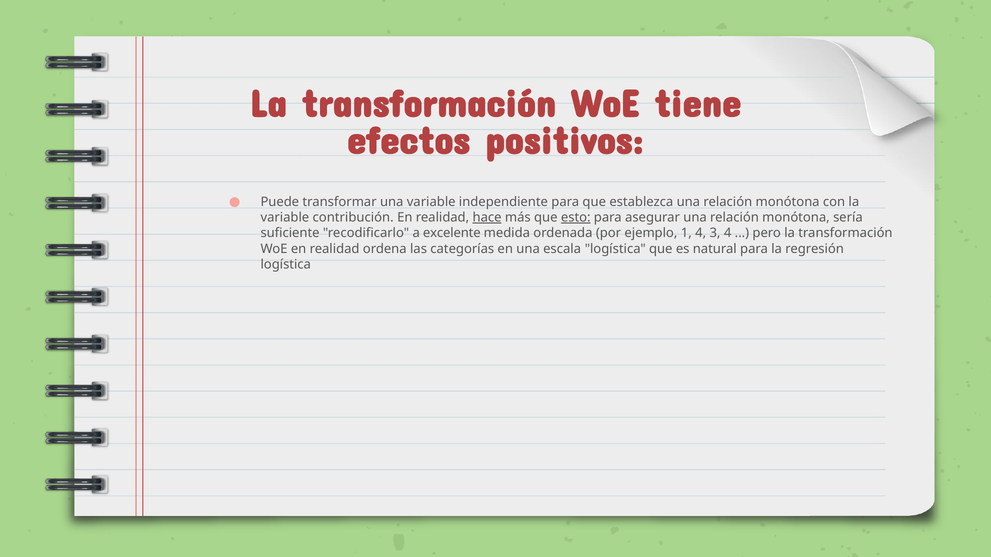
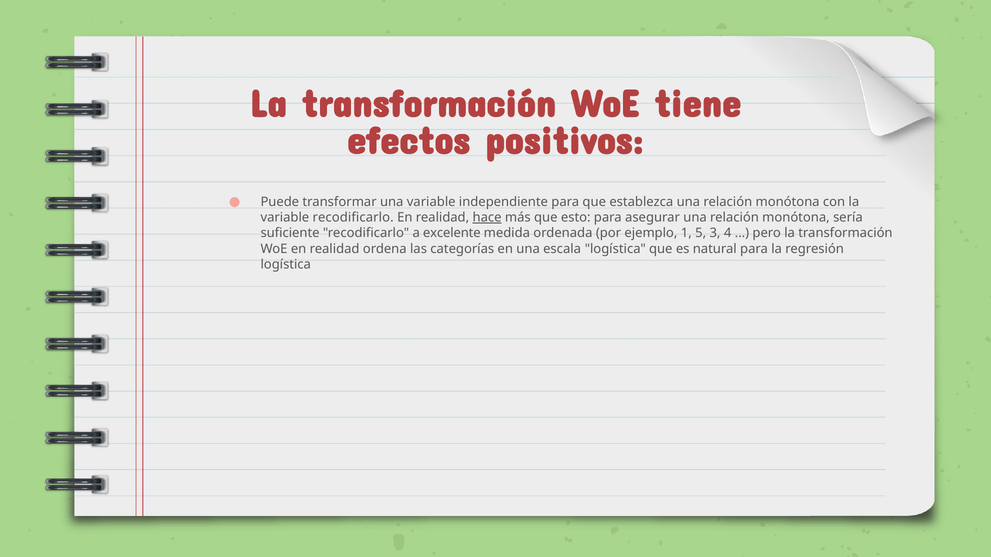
variable contribución: contribución -> recodificarlo (353, 218)
esto underline: present -> none (576, 218)
1 4: 4 -> 5 (701, 233)
